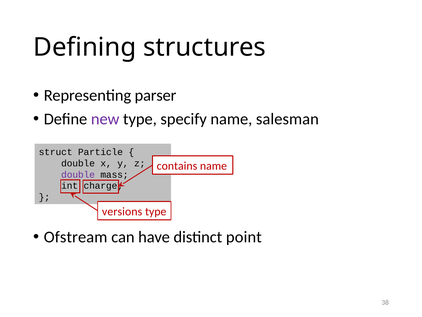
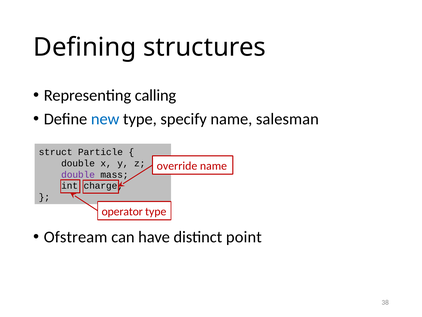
parser: parser -> calling (155, 95)
new colour: purple -> blue (105, 119)
contains: contains -> override (177, 166)
versions: versions -> operator (122, 211)
